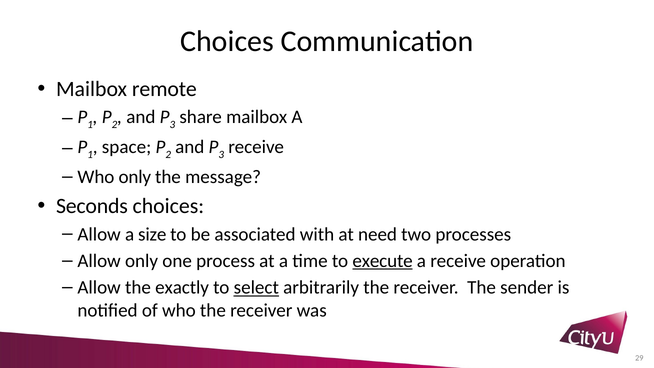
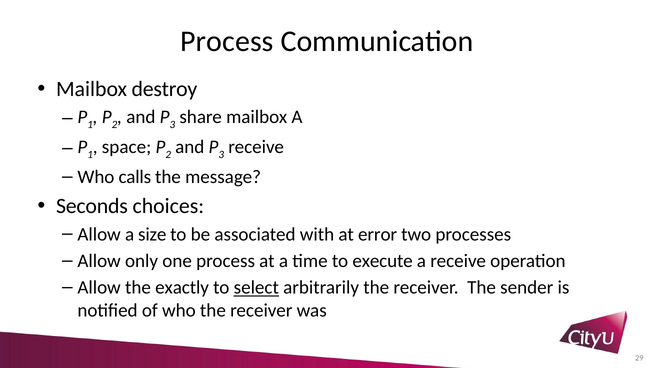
Choices: Choices -> Process (227, 42)
remote: remote -> destroy (164, 89)
Who only: only -> calls (135, 177)
need: need -> error (378, 234)
execute underline: present -> none (383, 261)
